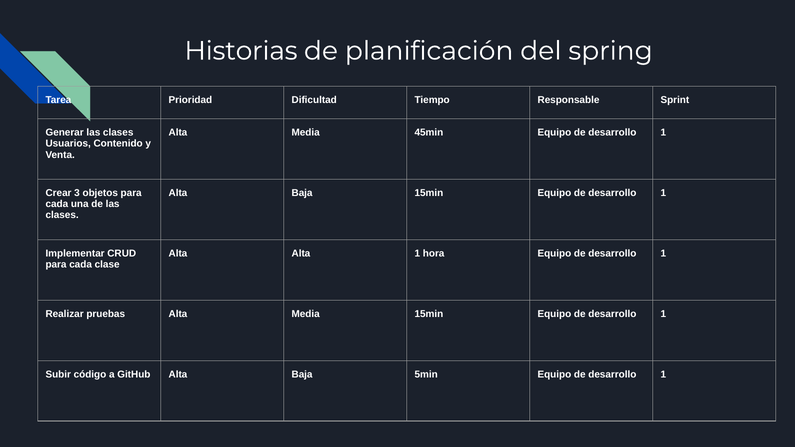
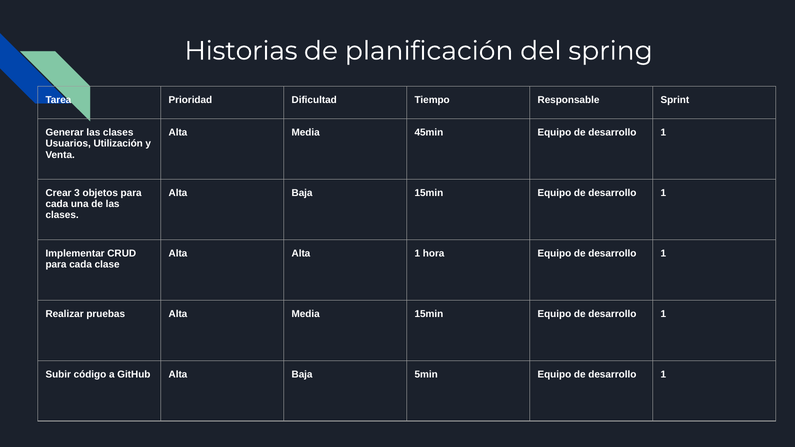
Contenido: Contenido -> Utilización (118, 144)
